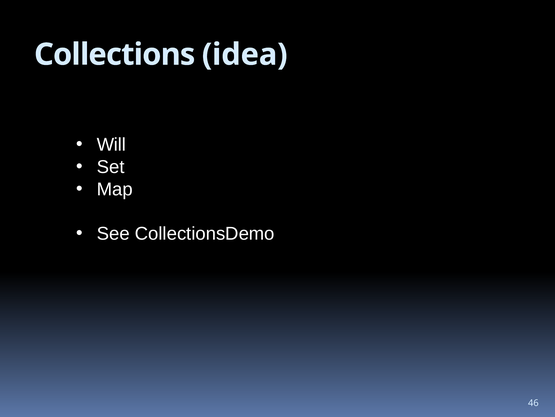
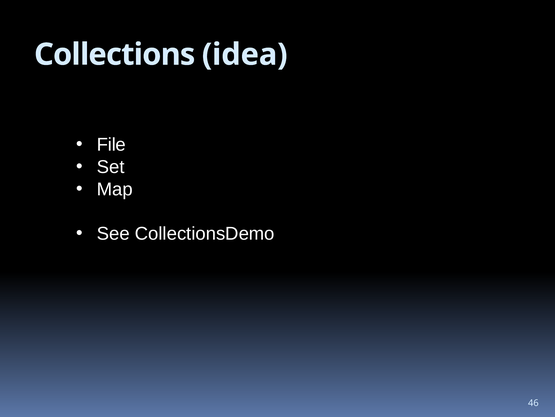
Will: Will -> File (111, 145)
